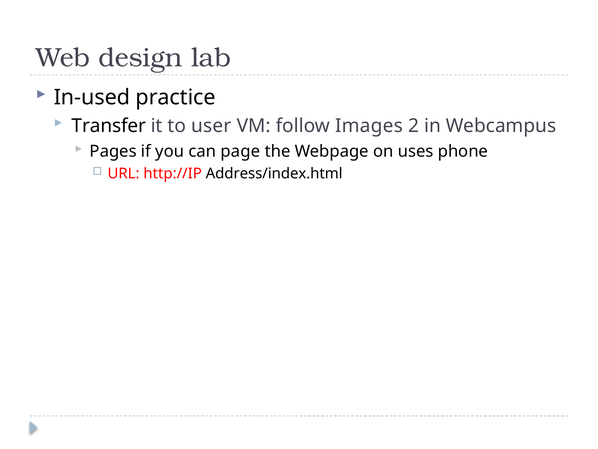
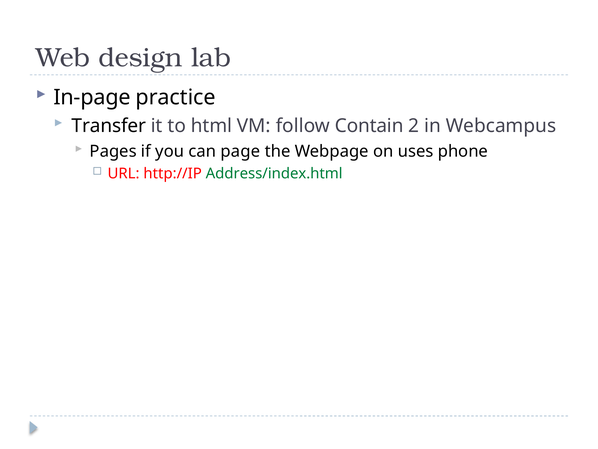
In-used: In-used -> In-page (92, 97)
user: user -> html (211, 126)
Images: Images -> Contain (369, 126)
Address/index.html colour: black -> green (274, 173)
